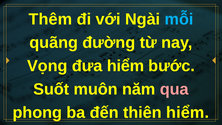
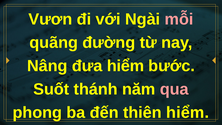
Thêm: Thêm -> Vươn (50, 19)
mỗi colour: light blue -> pink (179, 19)
Vọng: Vọng -> Nâng (47, 66)
muôn: muôn -> thánh (96, 89)
